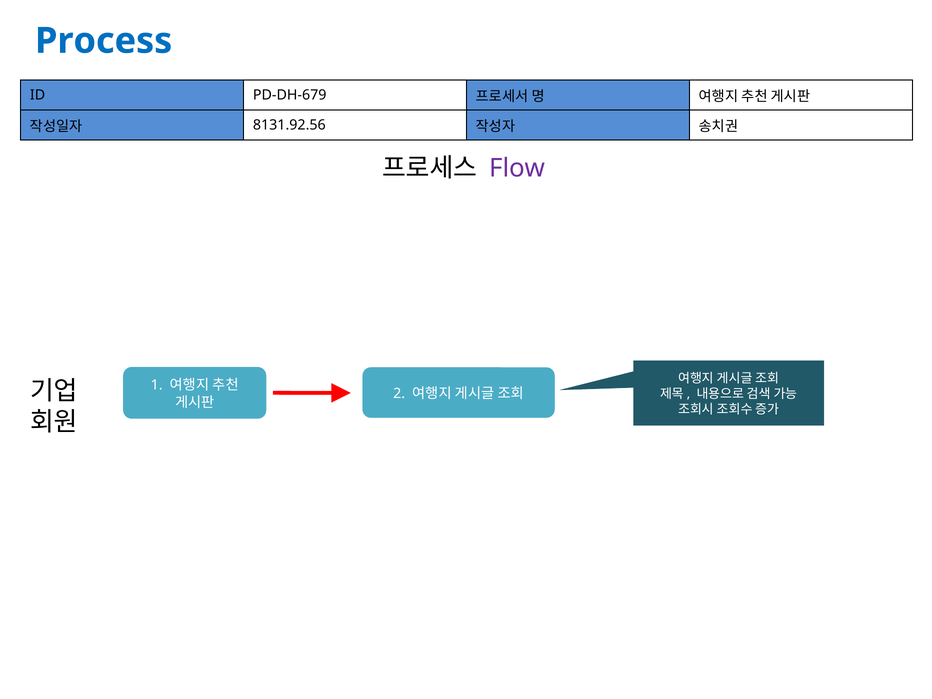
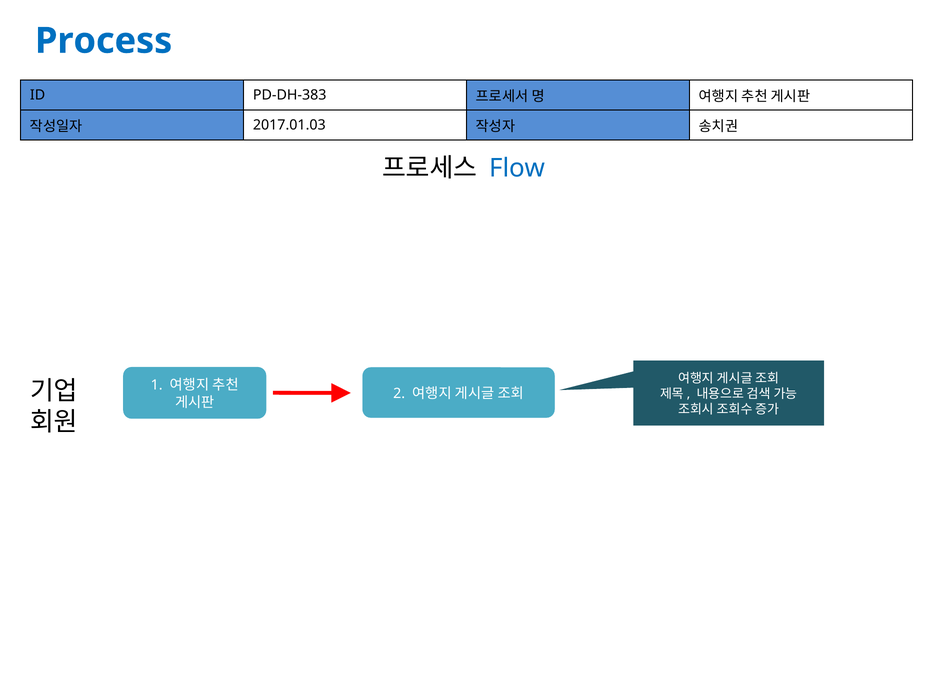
PD-DH-679: PD-DH-679 -> PD-DH-383 (290, 95)
8131.92.56: 8131.92.56 -> 2017.01.03 (289, 125)
Flow colour: purple -> blue (517, 168)
